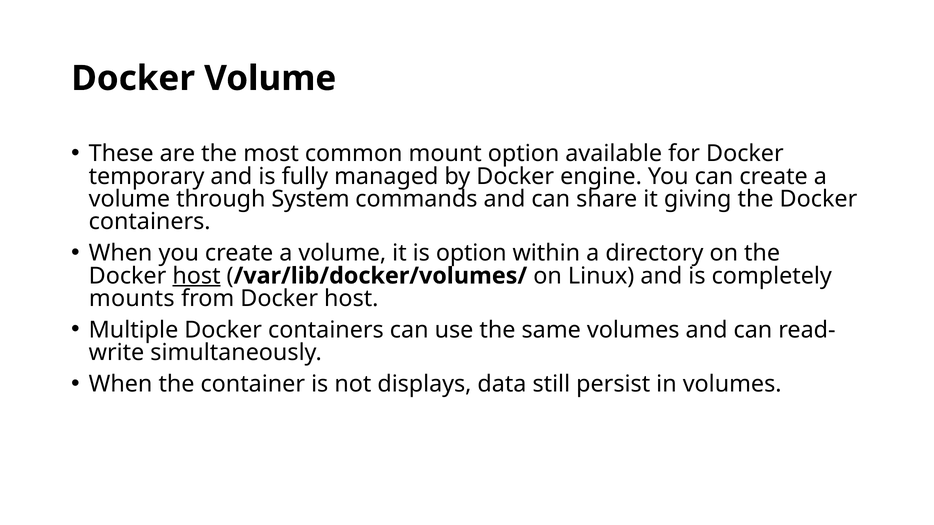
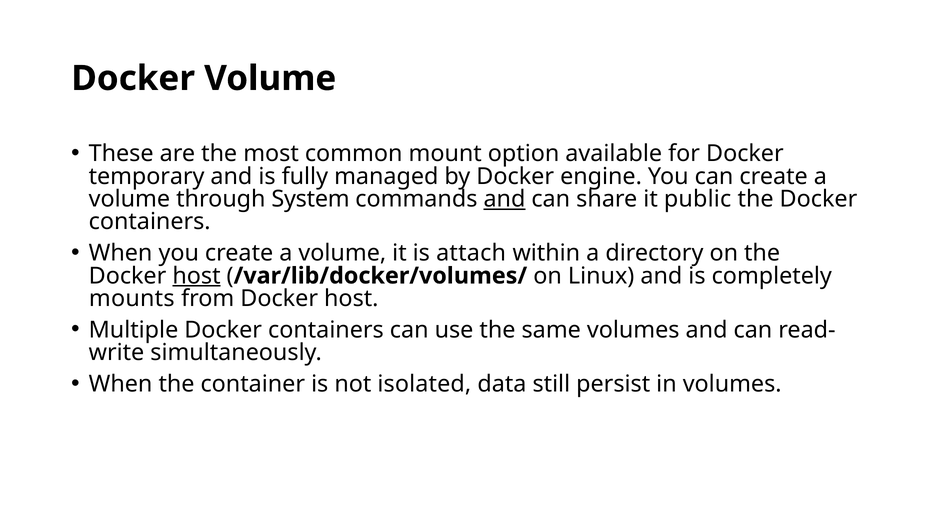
and underline: none -> present (504, 199)
giving: giving -> public (698, 199)
is option: option -> attach (471, 253)
displays: displays -> isolated (424, 384)
